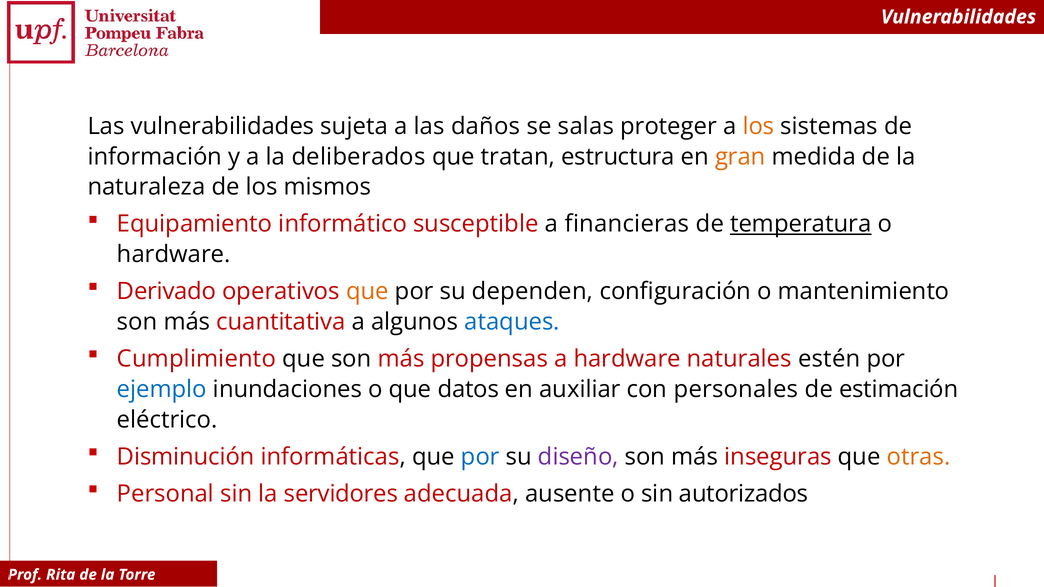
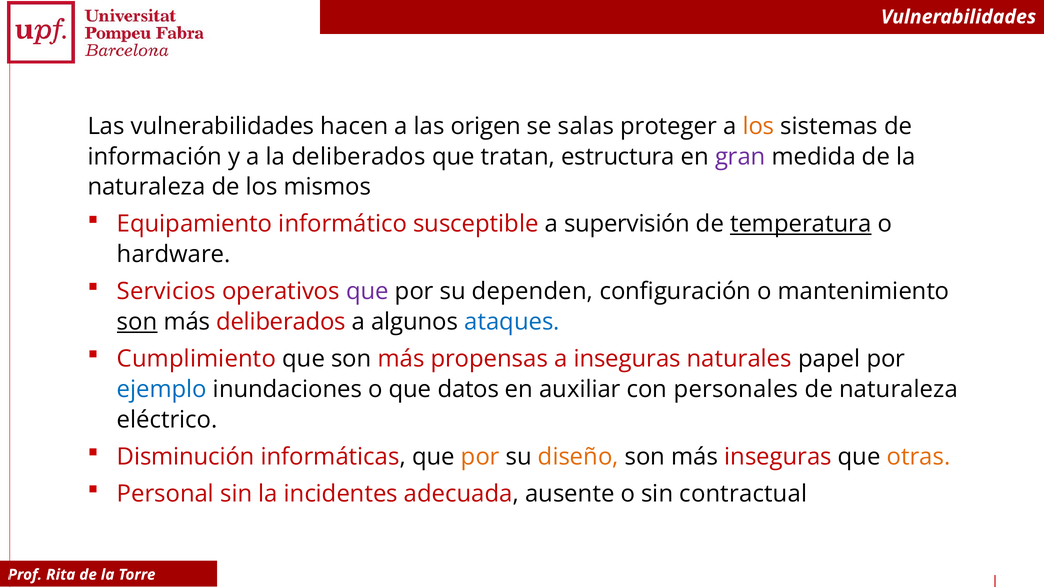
sujeta: sujeta -> hacen (354, 126)
daños: daños -> origen (486, 126)
gran colour: orange -> purple (740, 157)
financieras: financieras -> supervisión (627, 224)
Derivado: Derivado -> Servicios (166, 292)
que colour: orange -> purple (367, 292)
son underline: none -> present (137, 322)
más cuantitativa: cuantitativa -> deliberados (281, 322)
a hardware: hardware -> inseguras (627, 359)
estén: estén -> papel (829, 359)
de estimación: estimación -> naturaleza (899, 390)
por colour: blue -> orange (480, 457)
diseño colour: purple -> orange (578, 457)
servidores: servidores -> incidentes (341, 494)
autorizados: autorizados -> contractual (743, 494)
